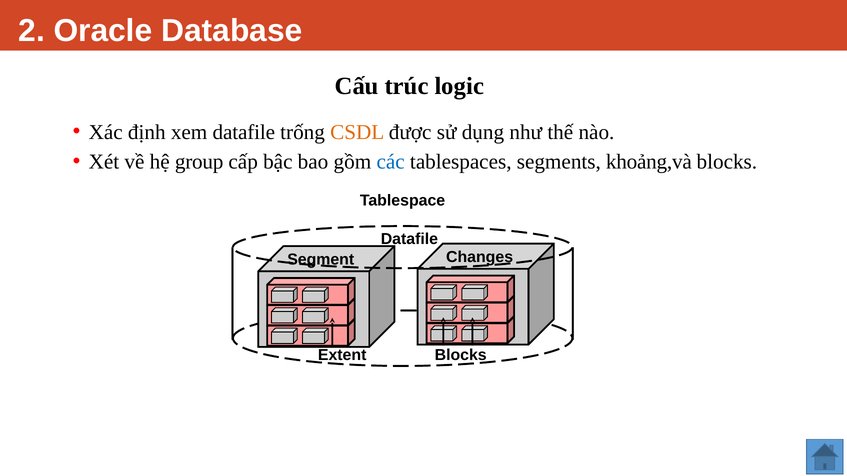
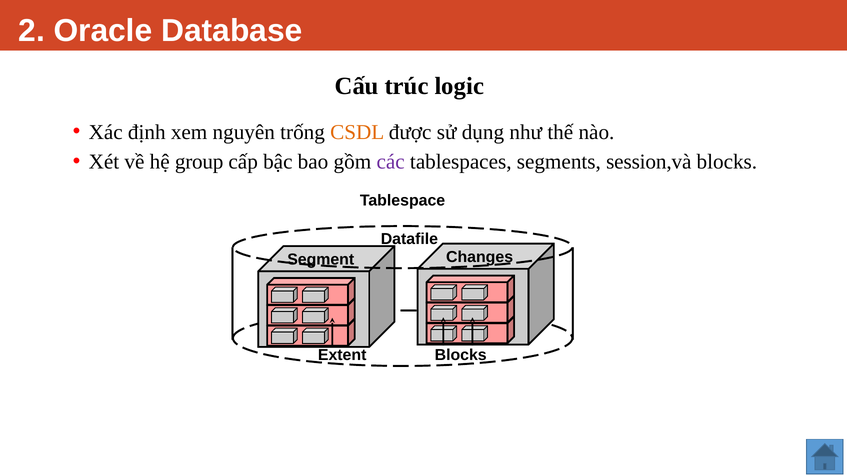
xem datafile: datafile -> nguyên (244, 132)
các colour: blue -> purple (391, 162)
khoảng,và: khoảng,và -> session,và (649, 162)
